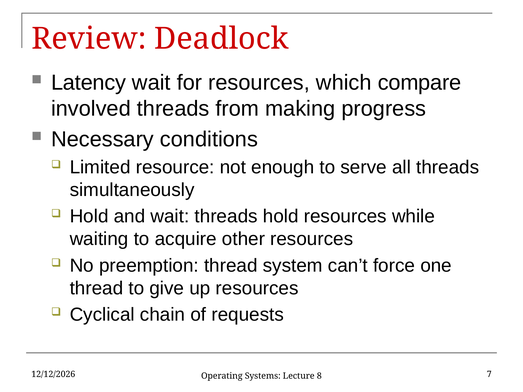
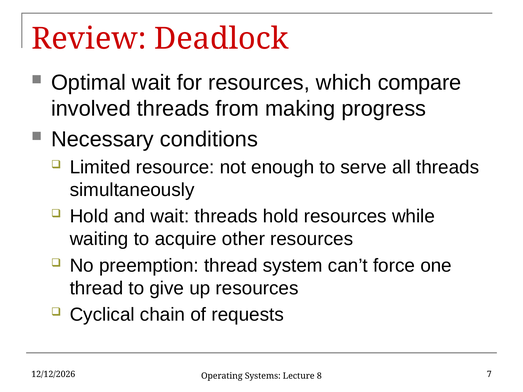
Latency: Latency -> Optimal (88, 83)
